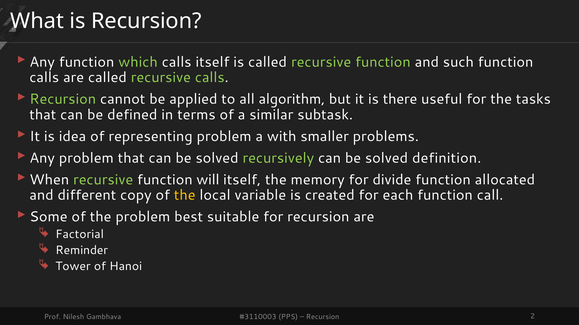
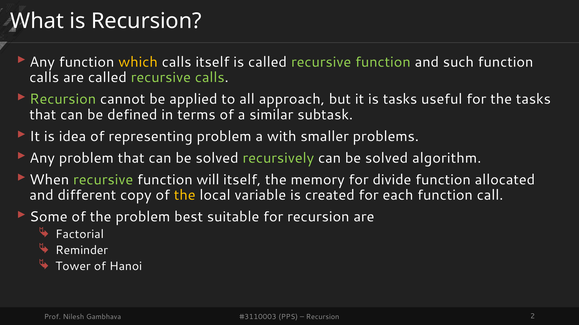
which colour: light green -> yellow (138, 62)
algorithm: algorithm -> approach (292, 99)
is there: there -> tasks (400, 99)
definition: definition -> algorithm (447, 158)
